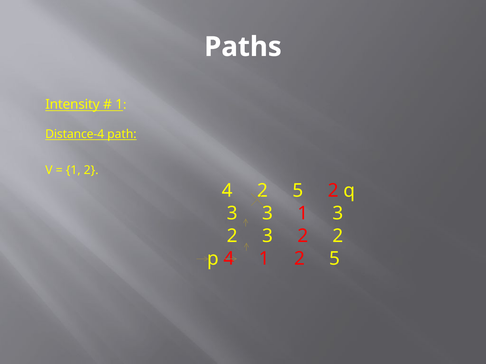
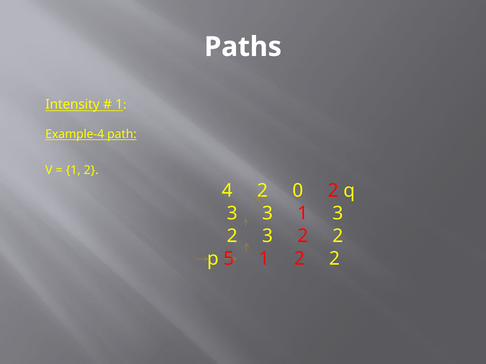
Distance-4: Distance-4 -> Example-4 (75, 134)
4 2 5: 5 -> 0 (298, 191)
p 4: 4 -> 5 (229, 259)
1 2 5: 5 -> 2 (335, 259)
